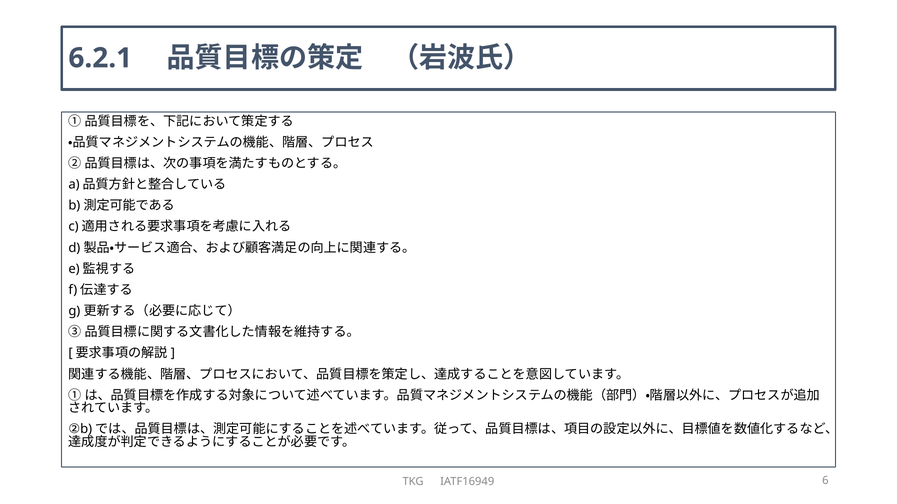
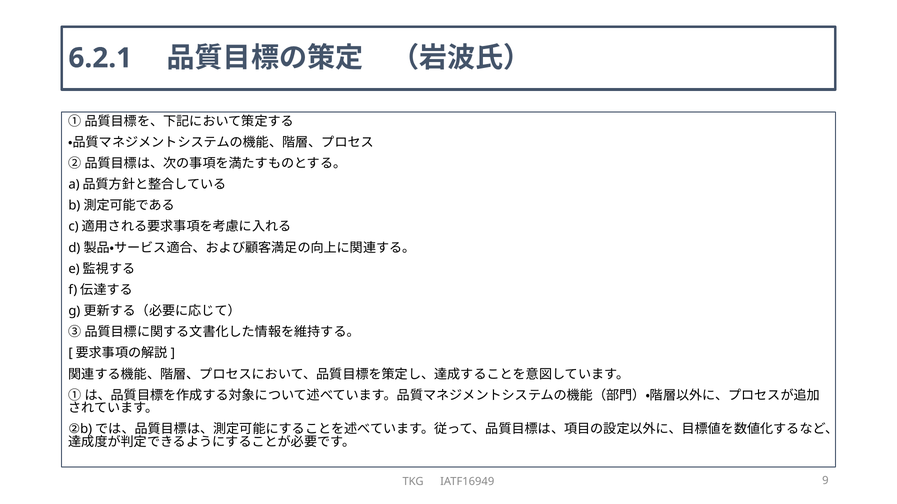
6: 6 -> 9 (825, 481)
